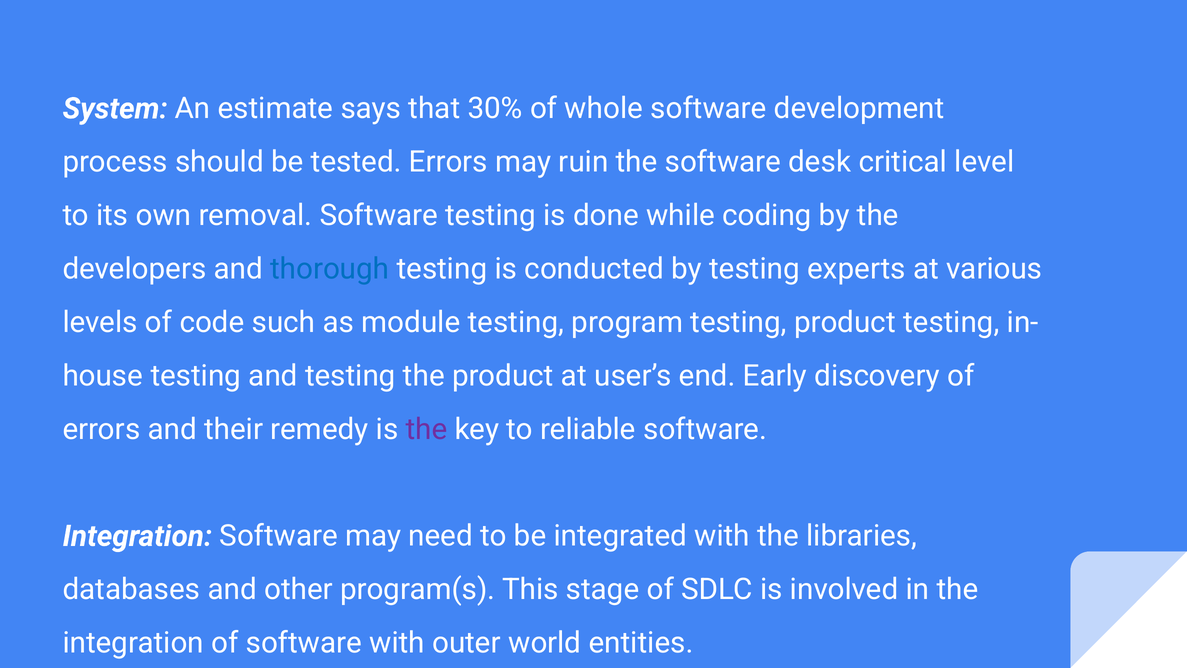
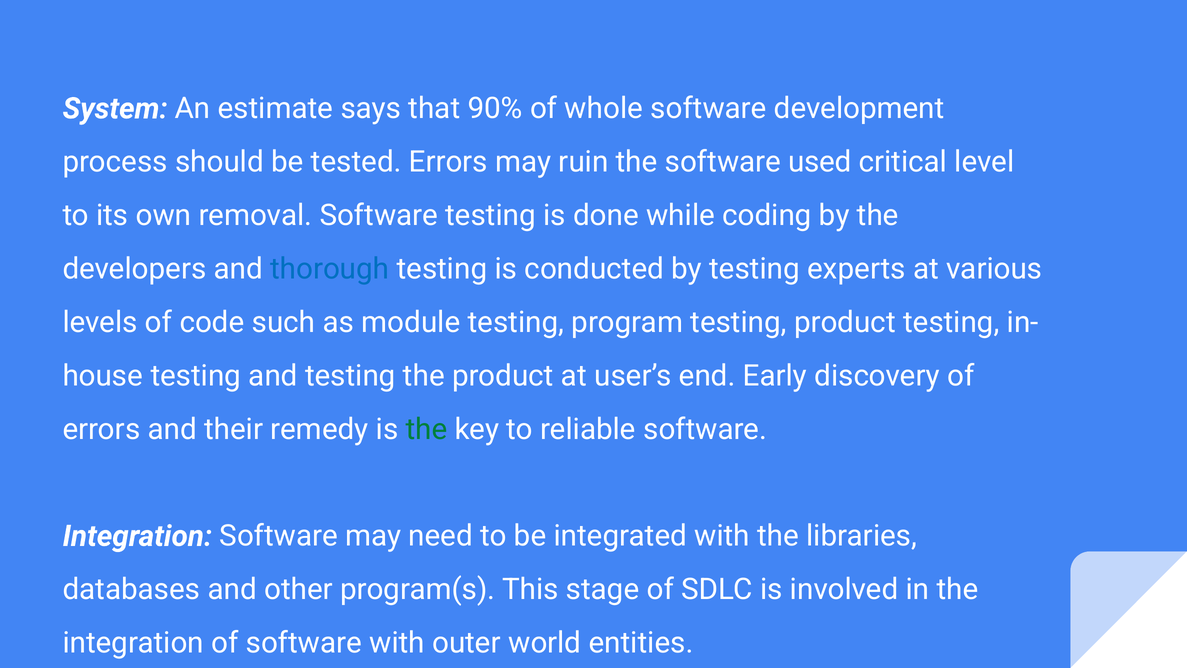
30%: 30% -> 90% (495, 109)
desk: desk -> used (820, 162)
the colour: purple -> green (427, 429)
